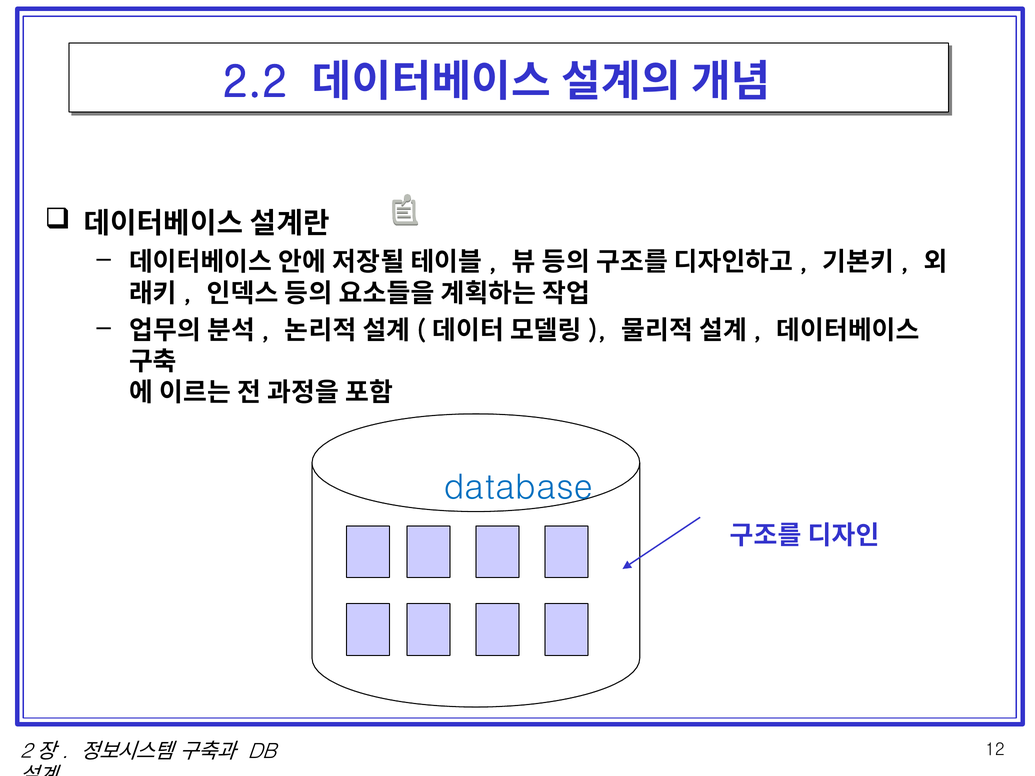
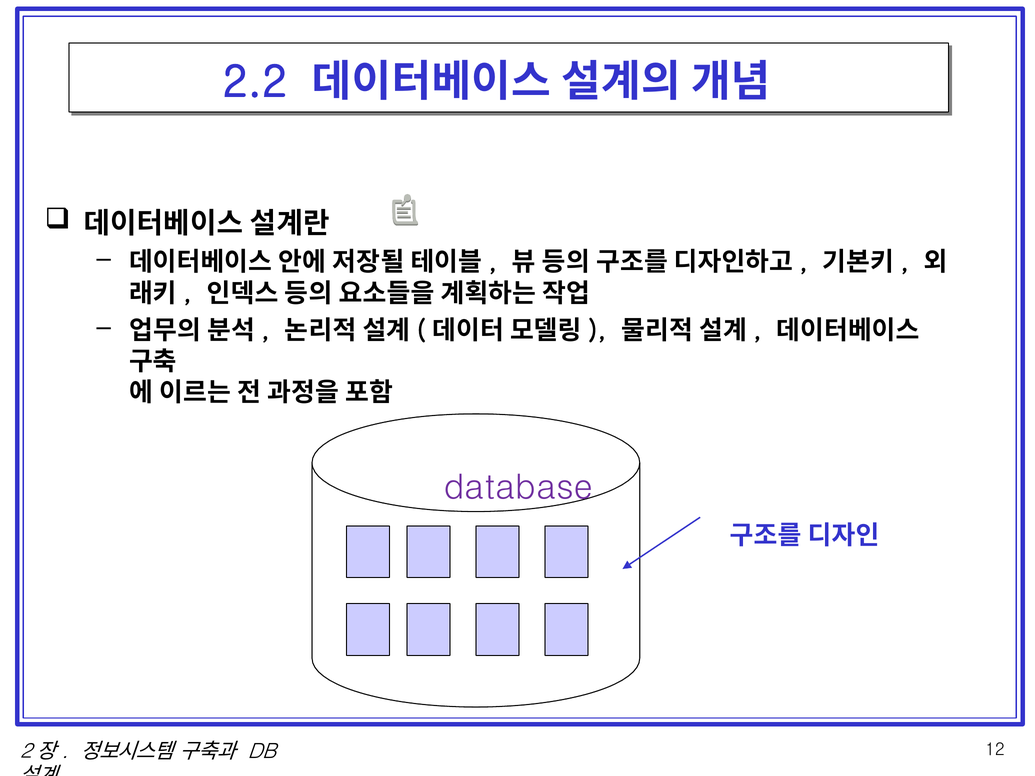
database colour: blue -> purple (518, 488)
